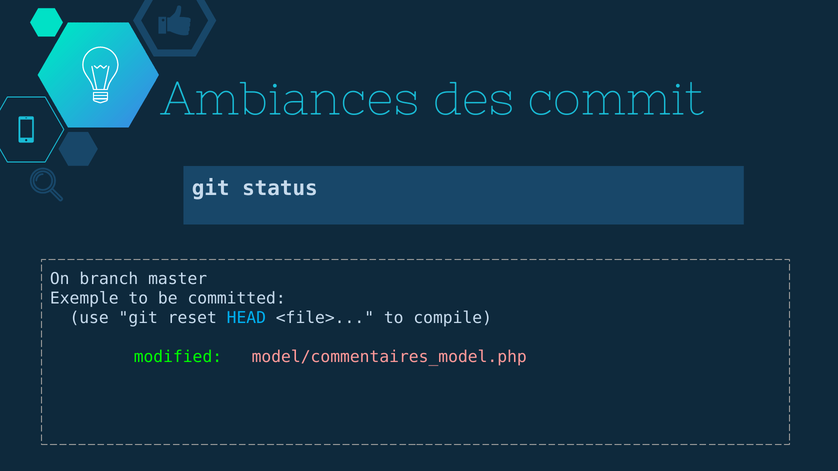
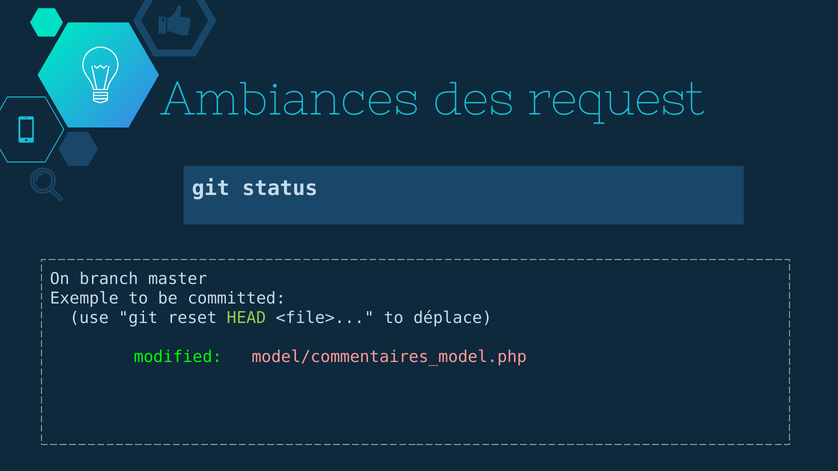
commit: commit -> request (616, 99)
HEAD colour: light blue -> light green (246, 318)
compile: compile -> déplace (453, 318)
